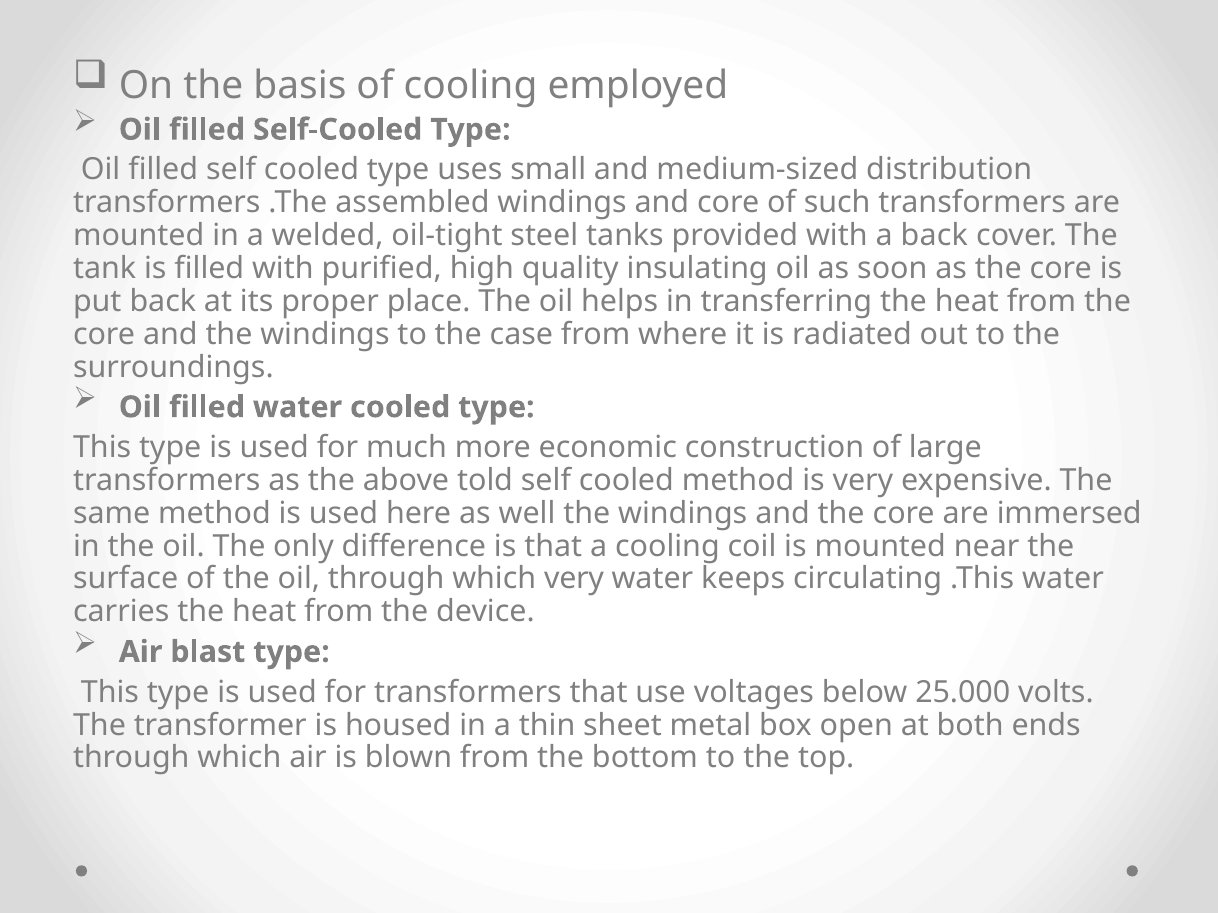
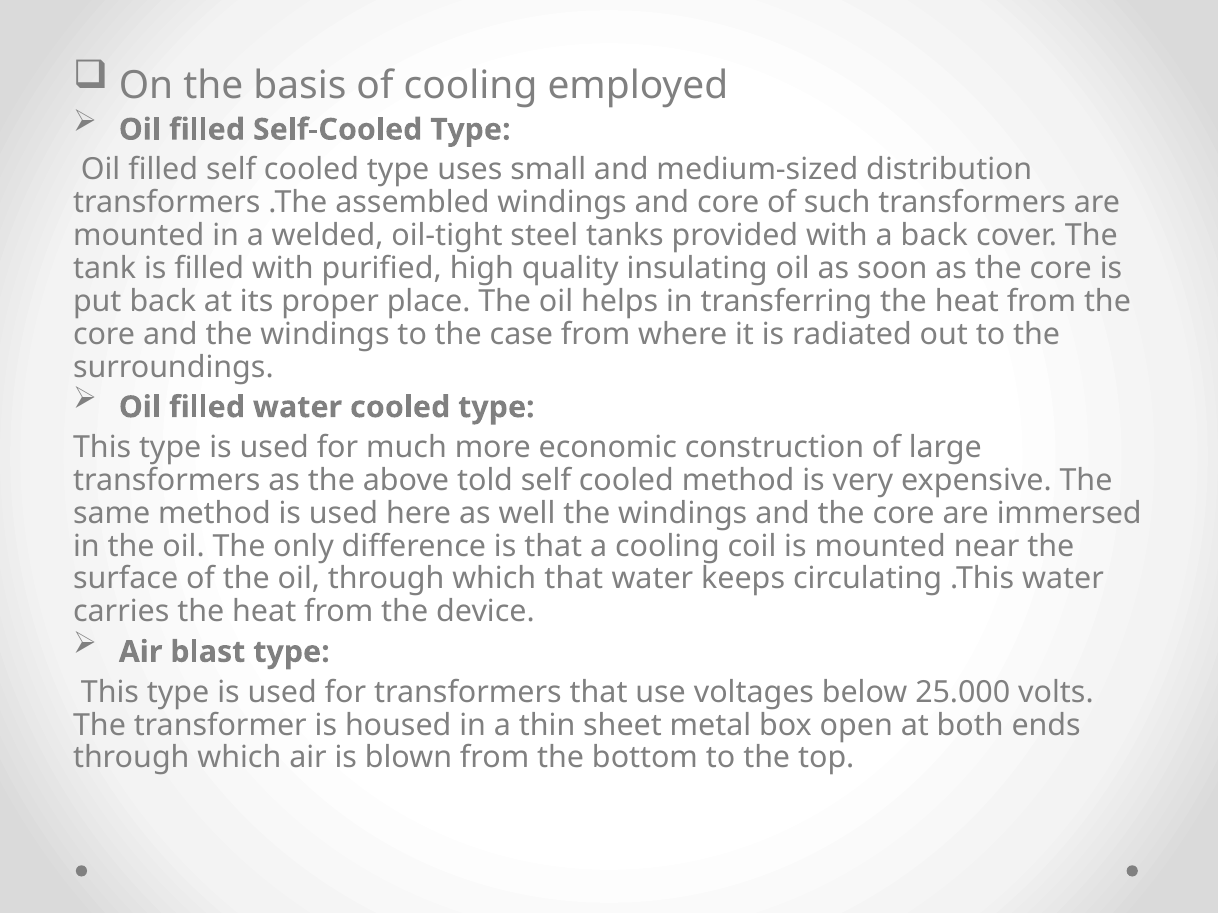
which very: very -> that (574, 579)
